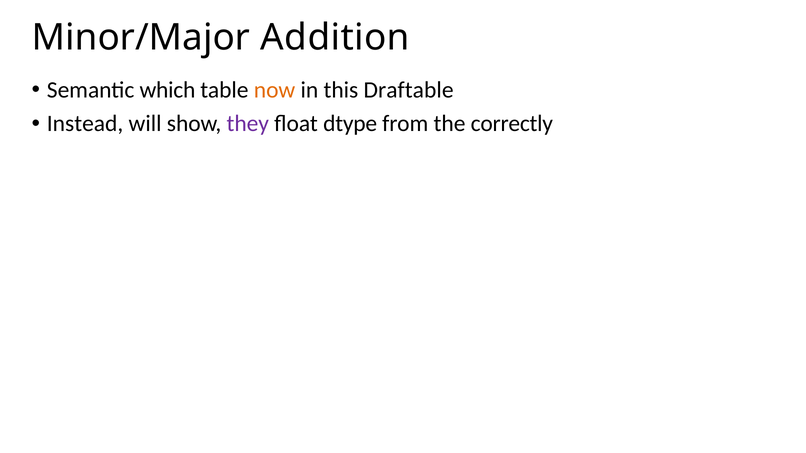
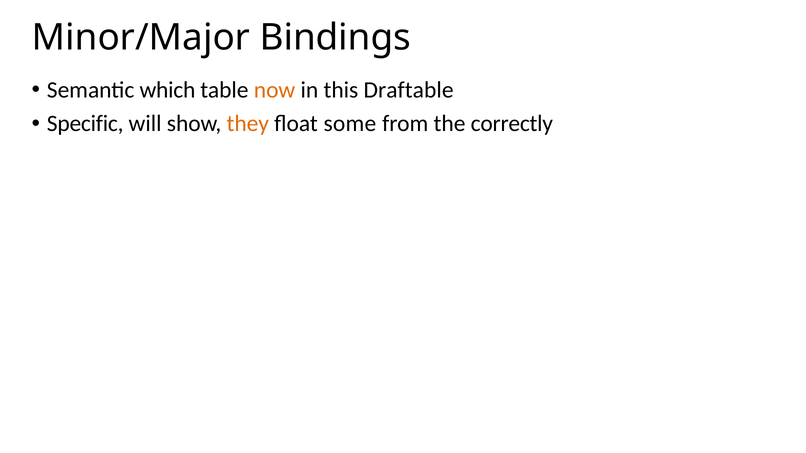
Addition: Addition -> Bindings (335, 38)
Instead: Instead -> Specific (85, 124)
they colour: purple -> orange (248, 124)
dtype: dtype -> some (350, 124)
